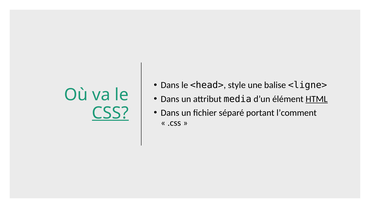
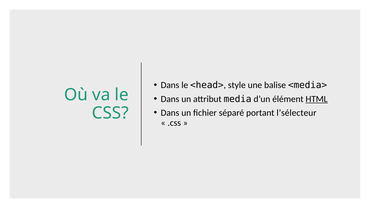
<ligne>: <ligne> -> <media> (308, 85)
l’comment: l’comment -> l’sélecteur (297, 113)
CSS underline: present -> none (110, 113)
